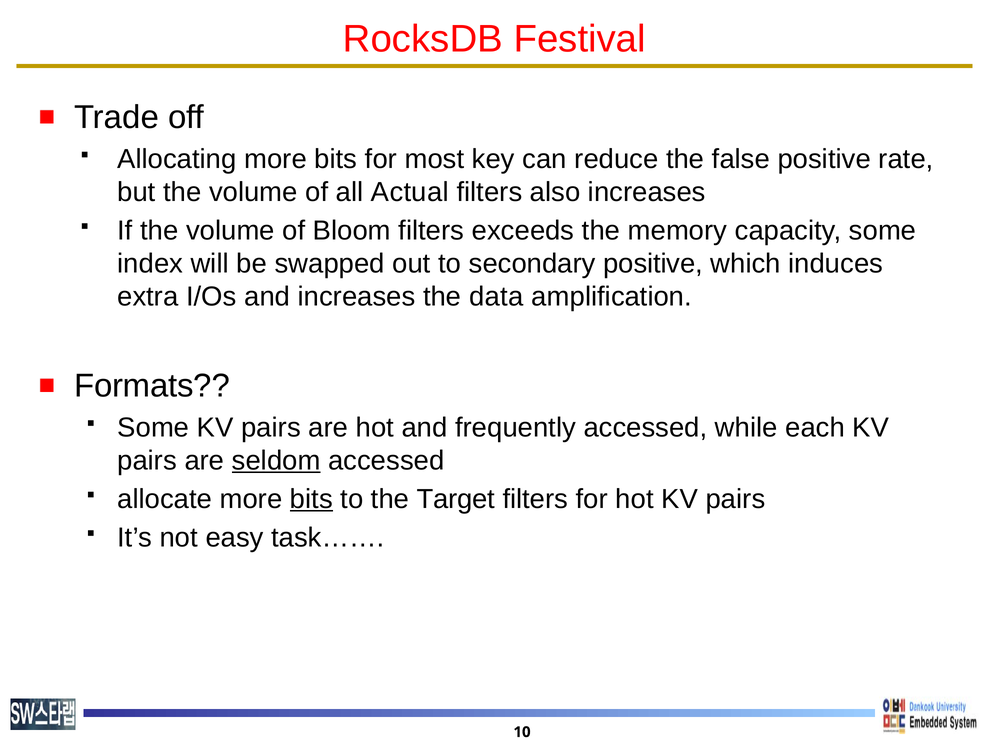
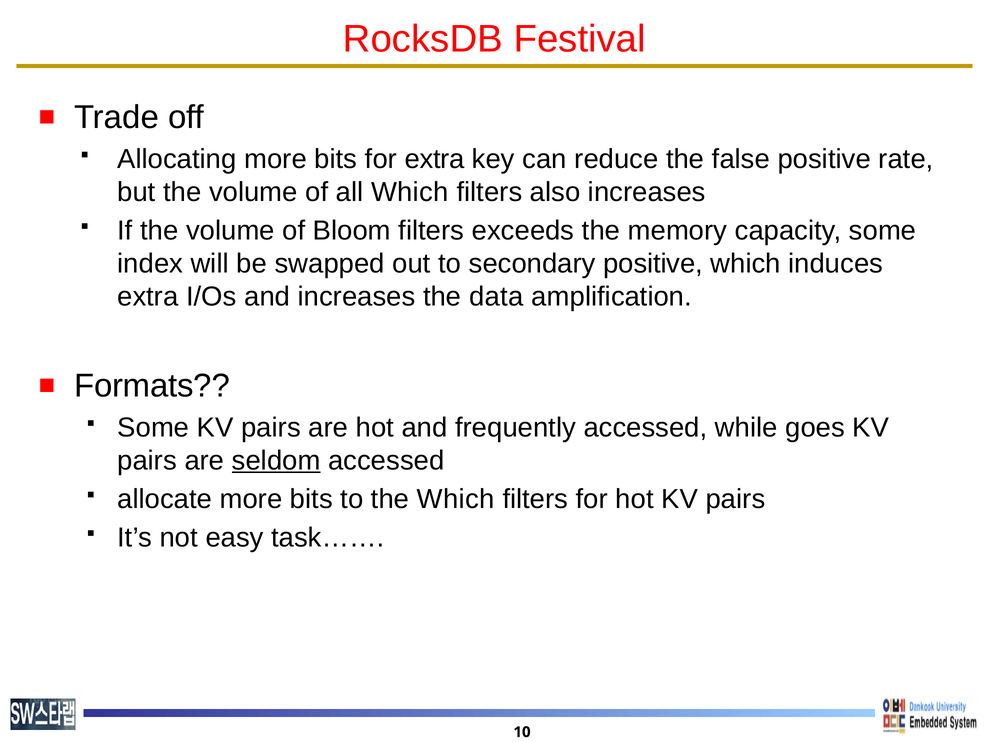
for most: most -> extra (435, 159)
all Actual: Actual -> Which (410, 192)
each: each -> goes (815, 427)
bits underline: present -> none (311, 499)
the Target: Target -> Which (456, 499)
